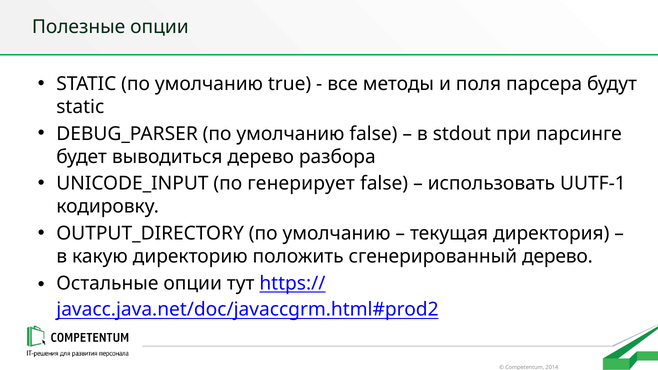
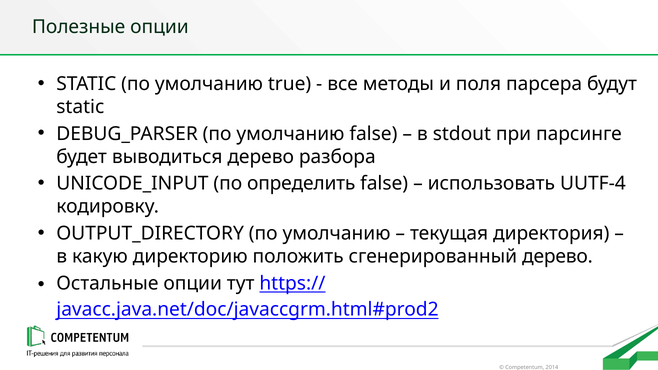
генерирует: генерирует -> определить (301, 184)
UUTF-1: UUTF-1 -> UUTF-4 (593, 184)
